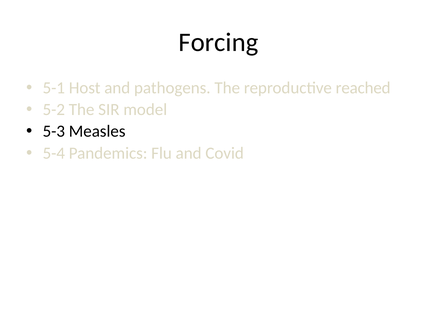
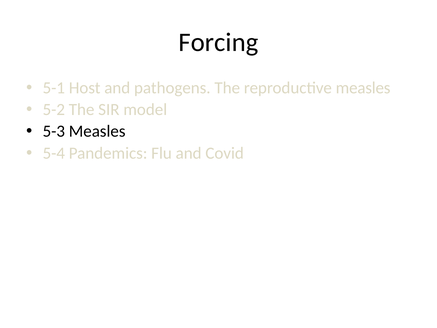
reproductive reached: reached -> measles (363, 88)
